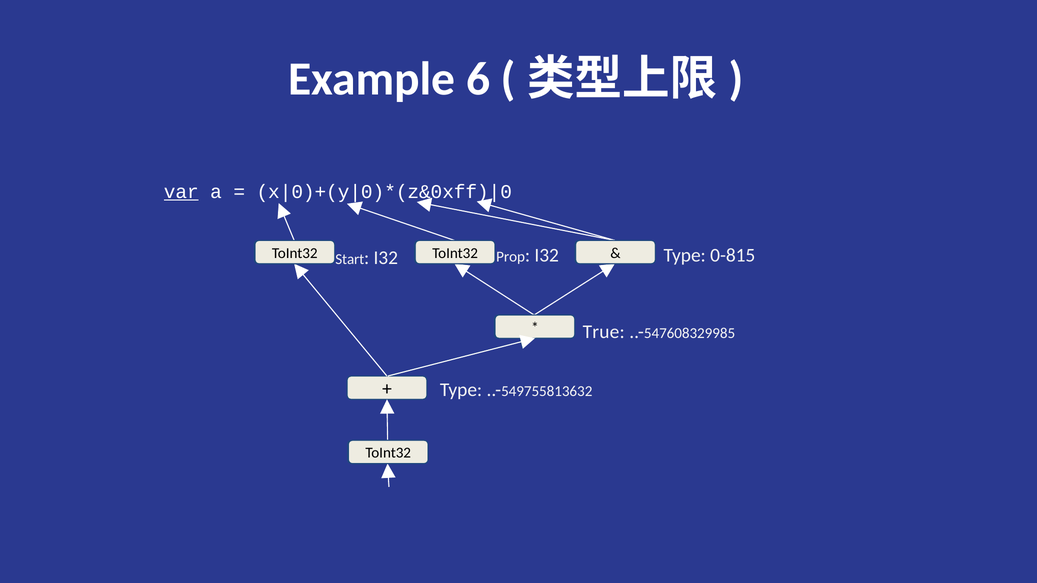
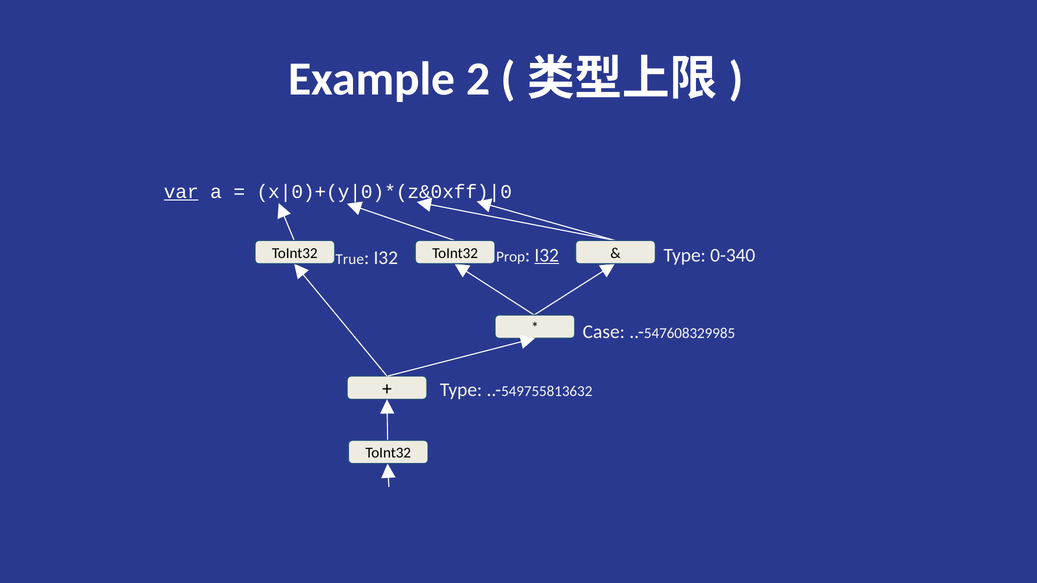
6: 6 -> 2 (478, 79)
0-815: 0-815 -> 0-340 (733, 255)
Start: Start -> True (350, 260)
I32 underline: none -> present (547, 255)
True: True -> Case (604, 332)
